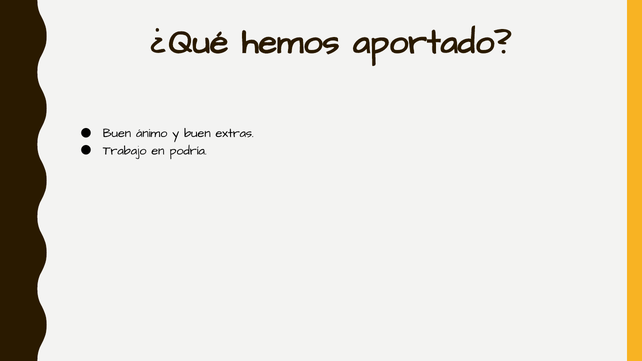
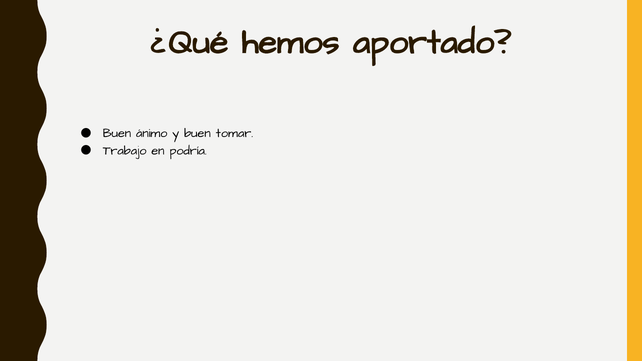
extras: extras -> tomar (235, 133)
